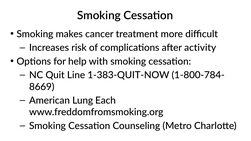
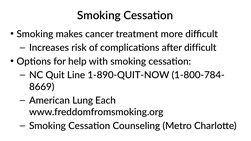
after activity: activity -> difficult (200, 48)
1-383-QUIT-NOW: 1-383-QUIT-NOW -> 1-890-QUIT-NOW (128, 75)
